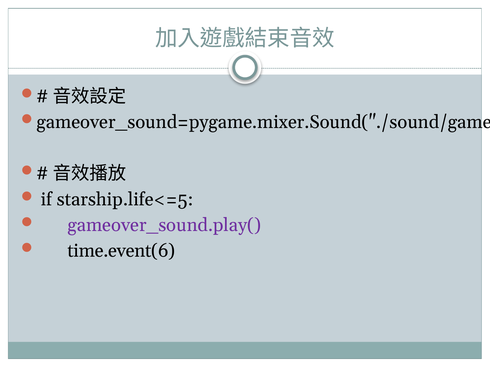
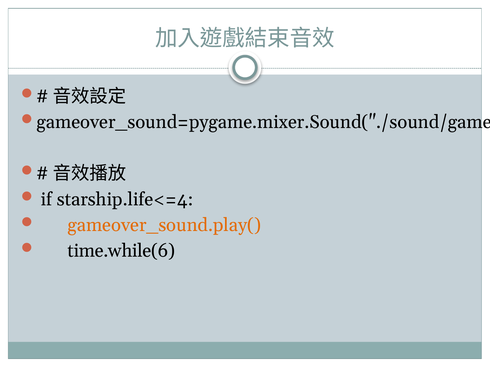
starship.life<=5: starship.life<=5 -> starship.life<=4 (125, 200)
gameover_sound.play( colour: purple -> orange (164, 225)
time.event(6: time.event(6 -> time.while(6 (121, 251)
